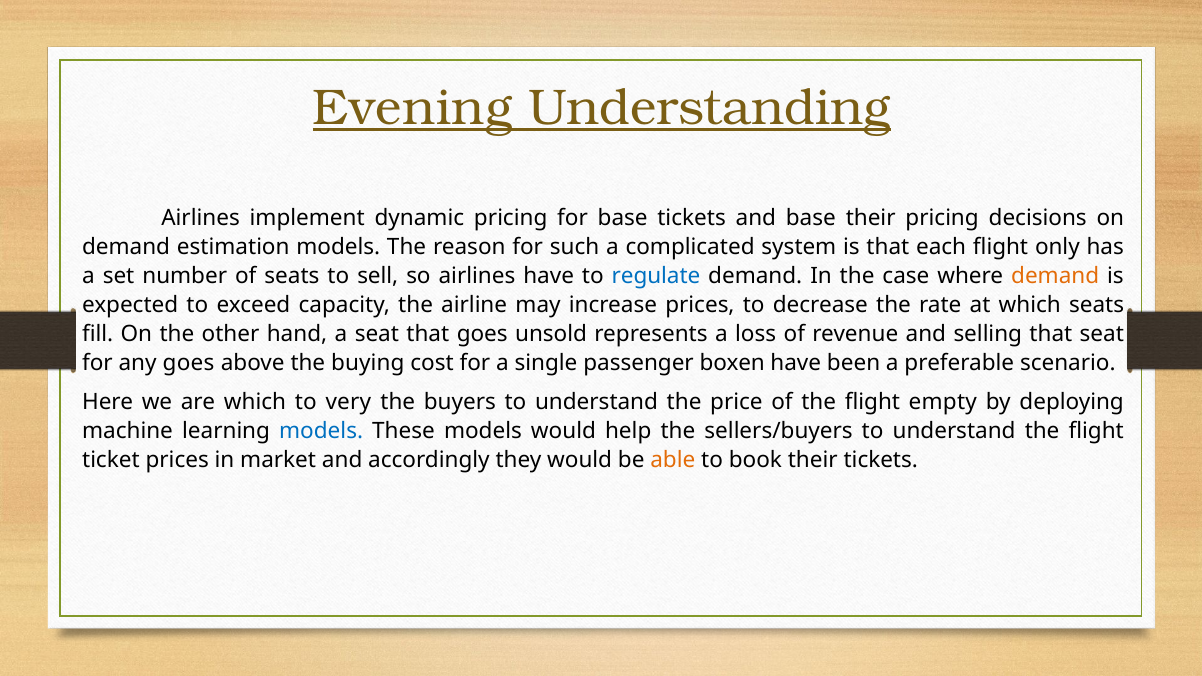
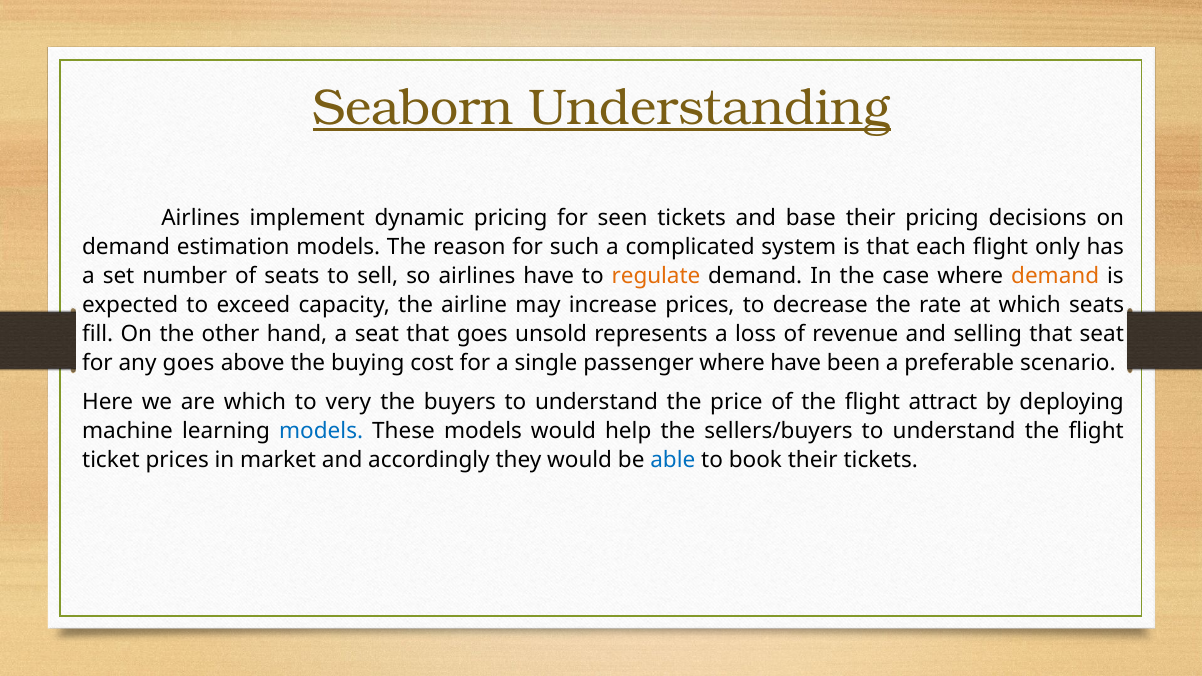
Evening: Evening -> Seaborn (413, 108)
for base: base -> seen (623, 219)
regulate colour: blue -> orange (656, 276)
passenger boxen: boxen -> where (732, 363)
empty: empty -> attract (943, 402)
able colour: orange -> blue (673, 460)
